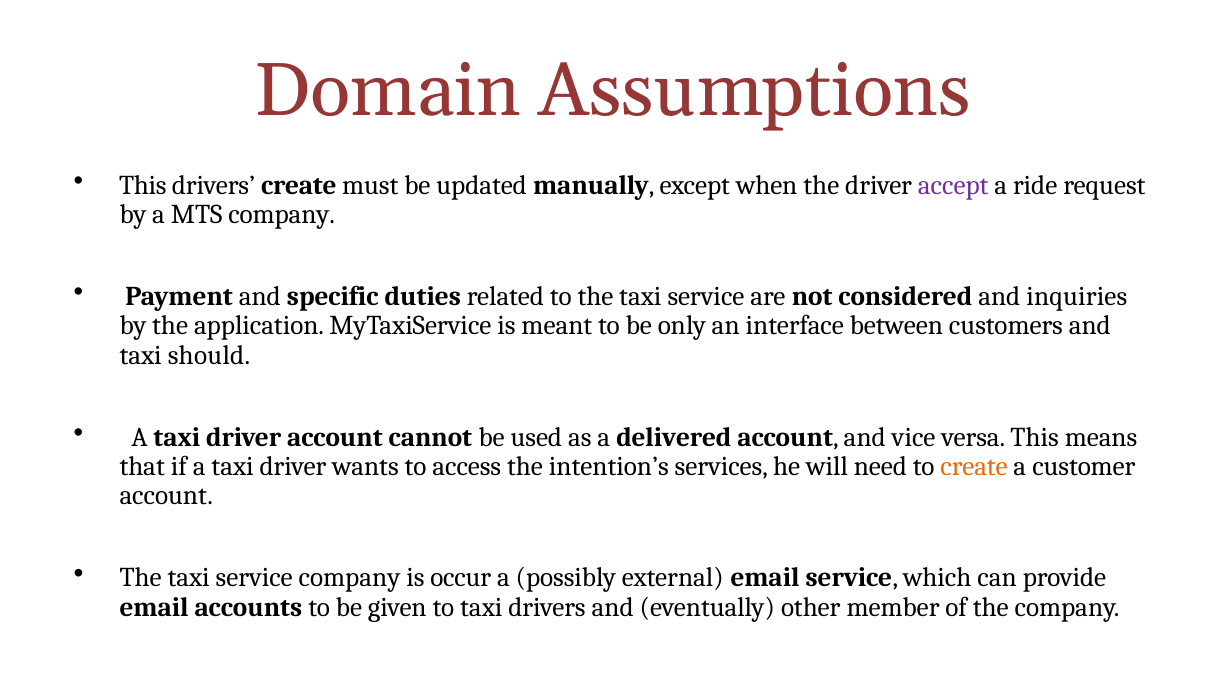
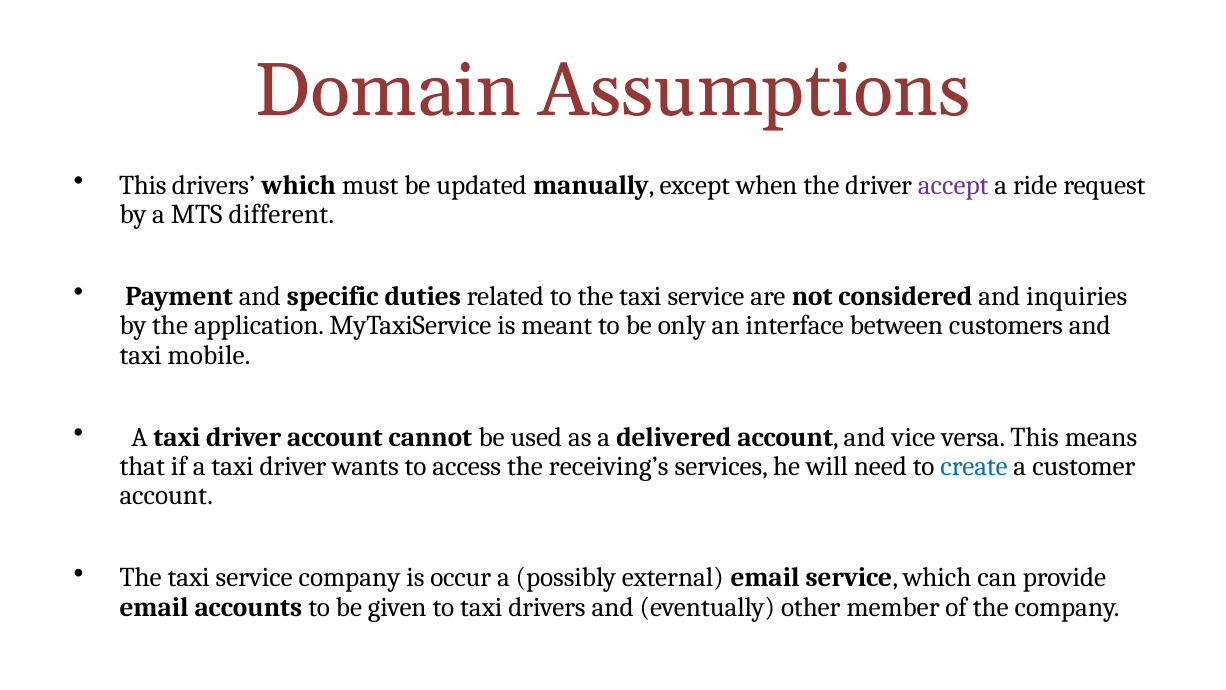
drivers create: create -> which (299, 185)
MTS company: company -> different (281, 215)
should: should -> mobile (209, 355)
intention’s: intention’s -> receiving’s (609, 466)
create colour: orange -> blue (974, 466)
